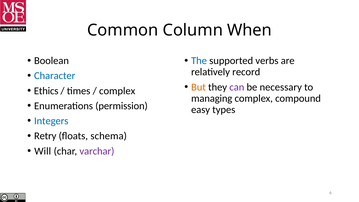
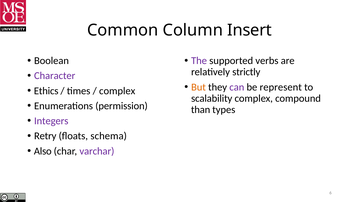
When: When -> Insert (250, 30)
The colour: blue -> purple (199, 61)
record: record -> strictly (246, 72)
Character colour: blue -> purple (55, 76)
necessary: necessary -> represent (281, 87)
managing: managing -> scalability (212, 98)
easy: easy -> than (201, 110)
Integers colour: blue -> purple (51, 121)
Will: Will -> Also (43, 151)
